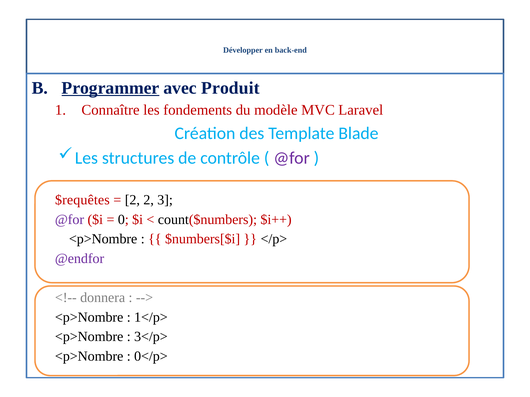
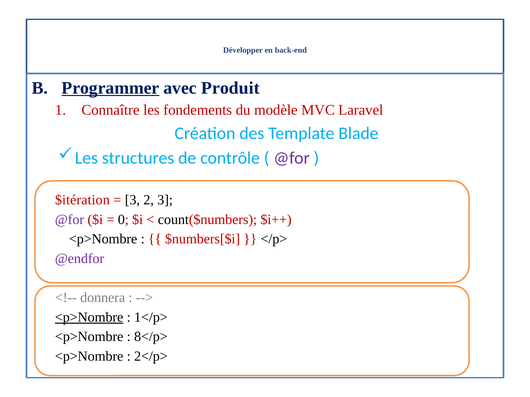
$requêtes: $requêtes -> $itération (82, 200)
2: 2 -> 3 (132, 200)
<p>Nombre underline: none -> present (89, 318)
3</p>: 3</p> -> 8</p> (151, 337)
0</p>: 0</p> -> 2</p> (151, 357)
